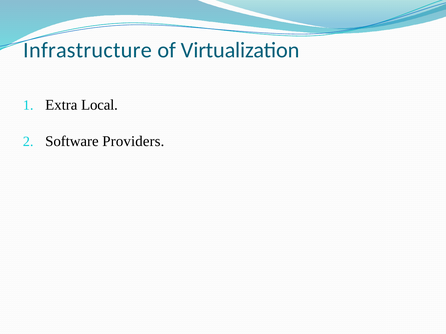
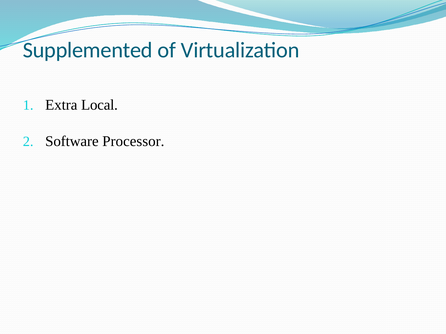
Infrastructure: Infrastructure -> Supplemented (88, 50)
Providers: Providers -> Processor (133, 142)
